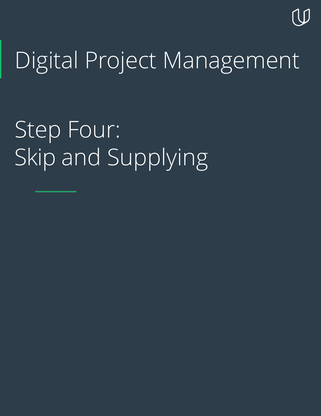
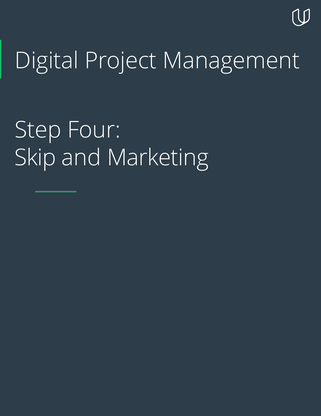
Supplying: Supplying -> Marketing (158, 157)
